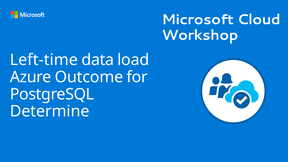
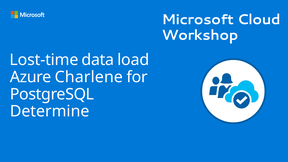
Left-time: Left-time -> Lost-time (44, 60)
Outcome: Outcome -> Charlene (89, 77)
